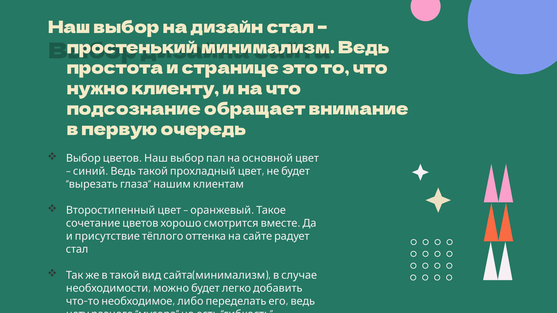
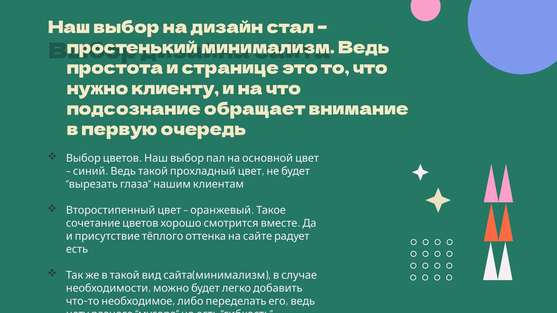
стал: стал -> есть (77, 249)
